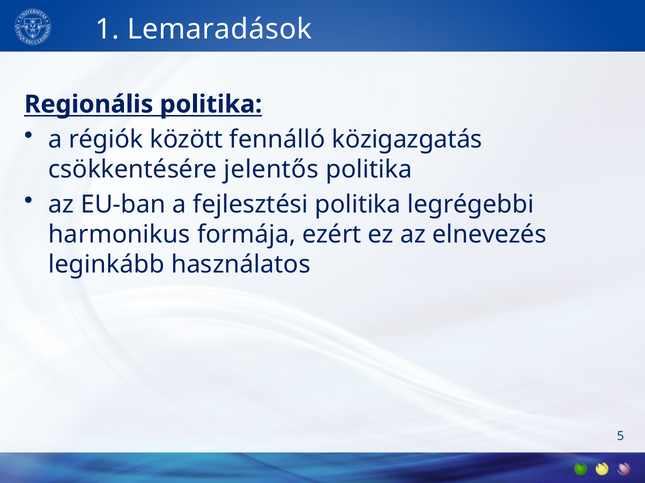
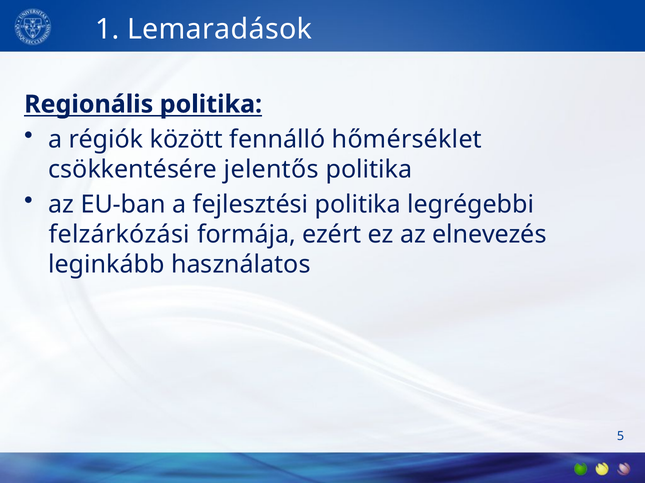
közigazgatás: közigazgatás -> hőmérséklet (407, 140)
harmonikus: harmonikus -> felzárkózási (119, 235)
